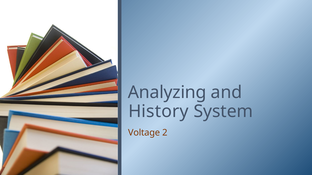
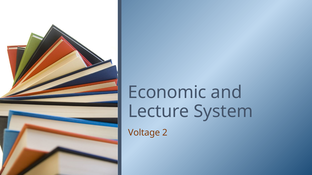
Analyzing: Analyzing -> Economic (167, 93)
History: History -> Lecture (159, 112)
